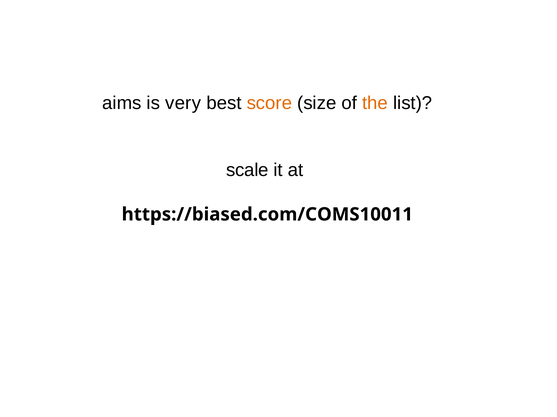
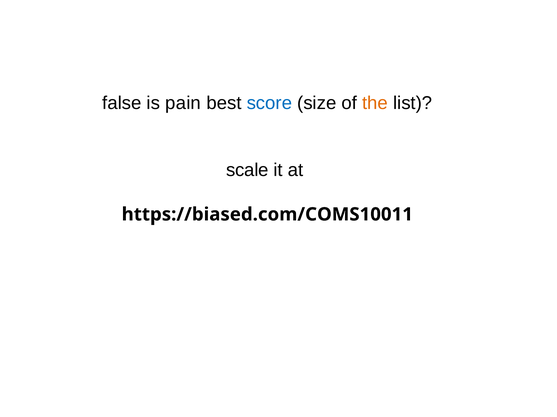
aims: aims -> false (122, 103)
very: very -> pain (183, 103)
score colour: orange -> blue (269, 103)
